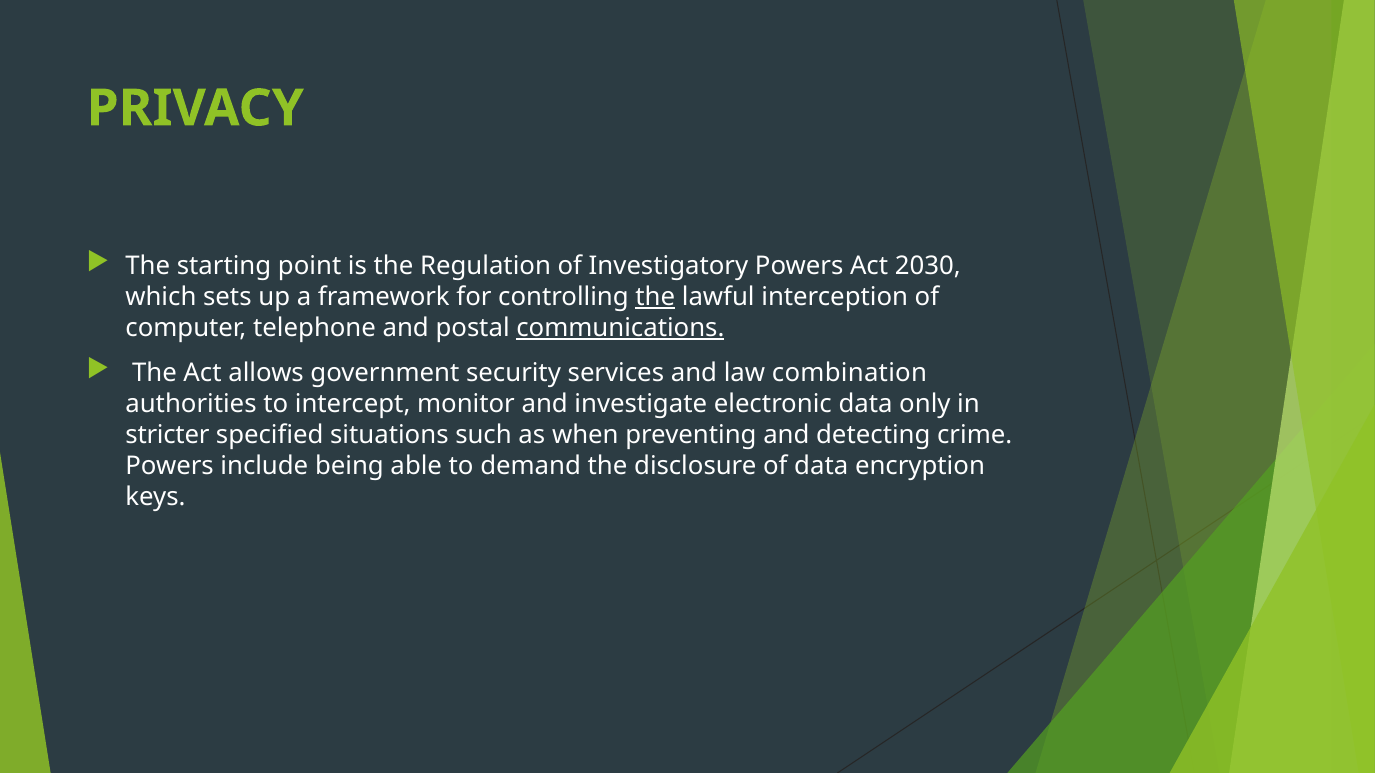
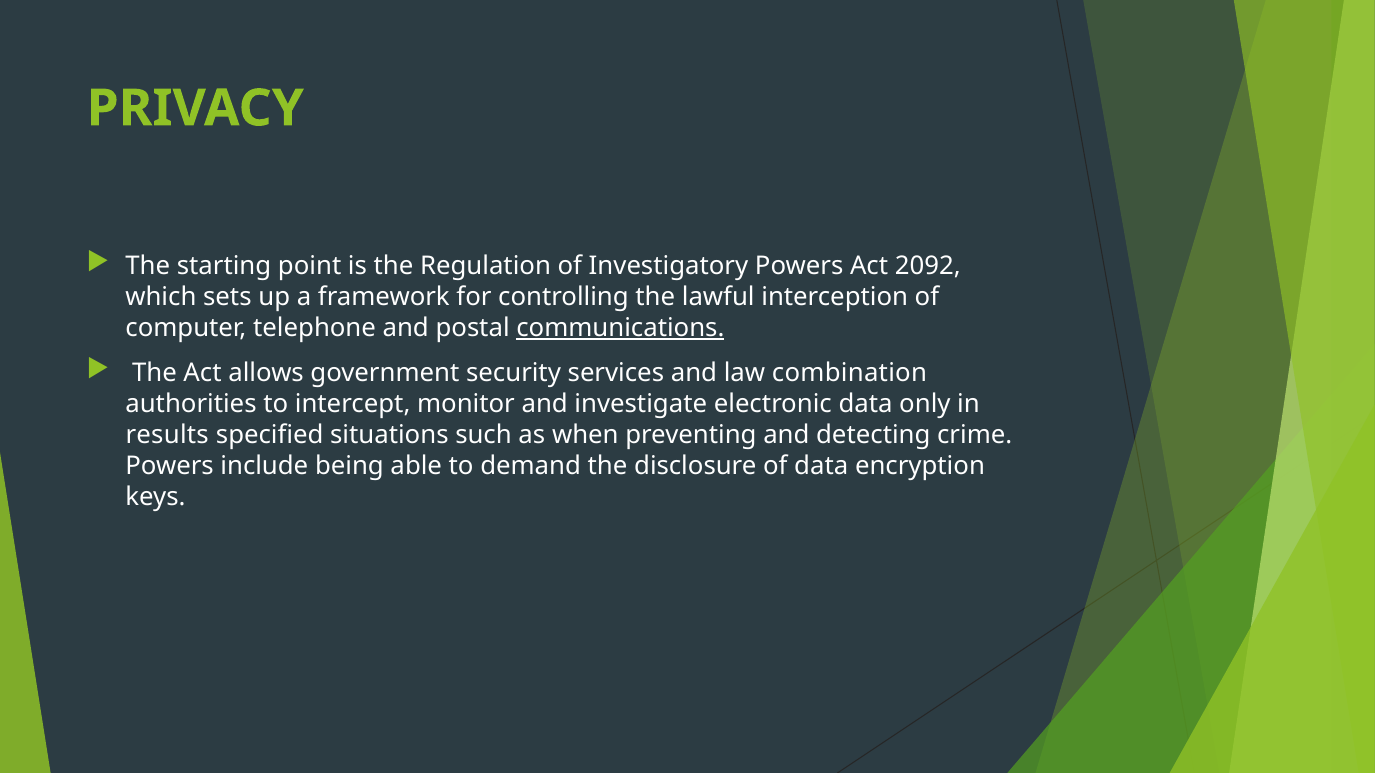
2030: 2030 -> 2092 (928, 266)
the underline: present -> none (655, 297)
stricter: stricter -> results (167, 435)
